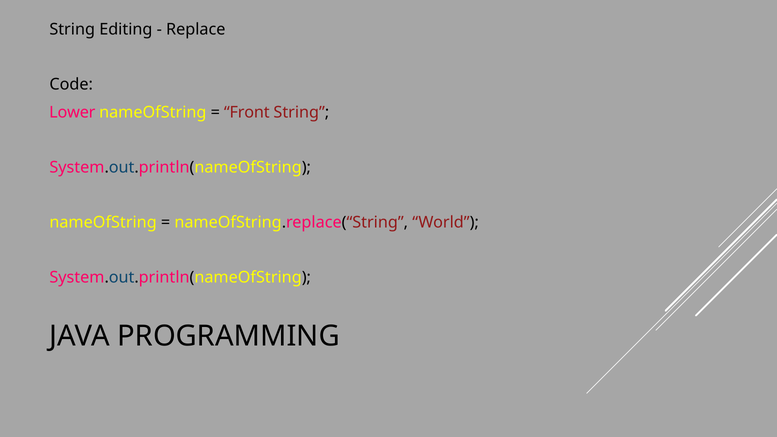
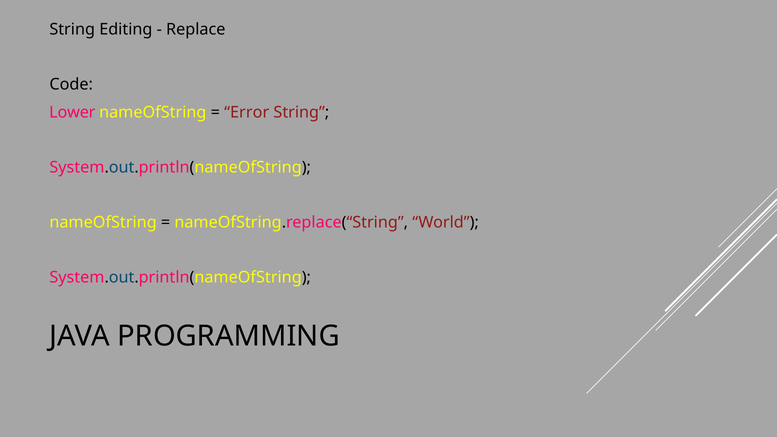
Front: Front -> Error (247, 112)
